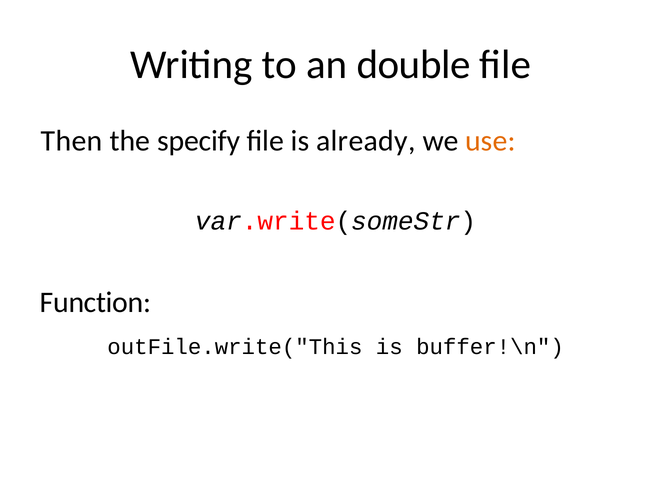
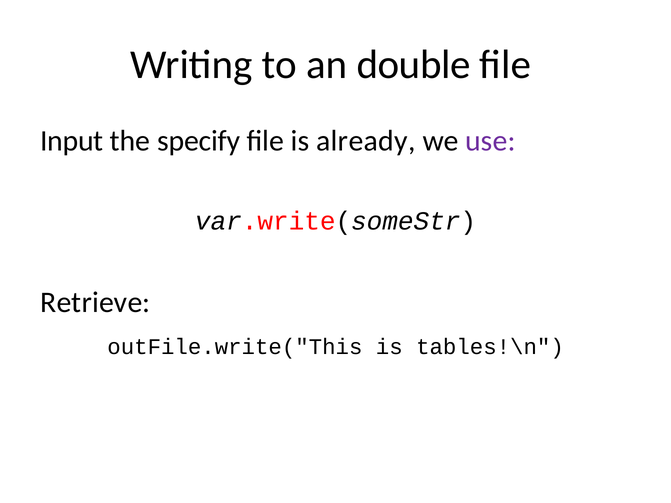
Then: Then -> Input (72, 141)
use colour: orange -> purple (490, 141)
Function: Function -> Retrieve (95, 303)
buffer!\n: buffer!\n -> tables!\n (490, 347)
